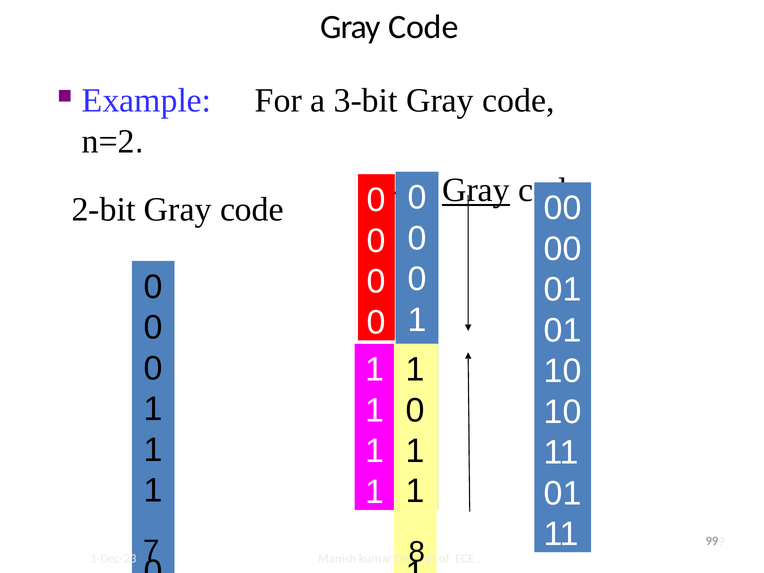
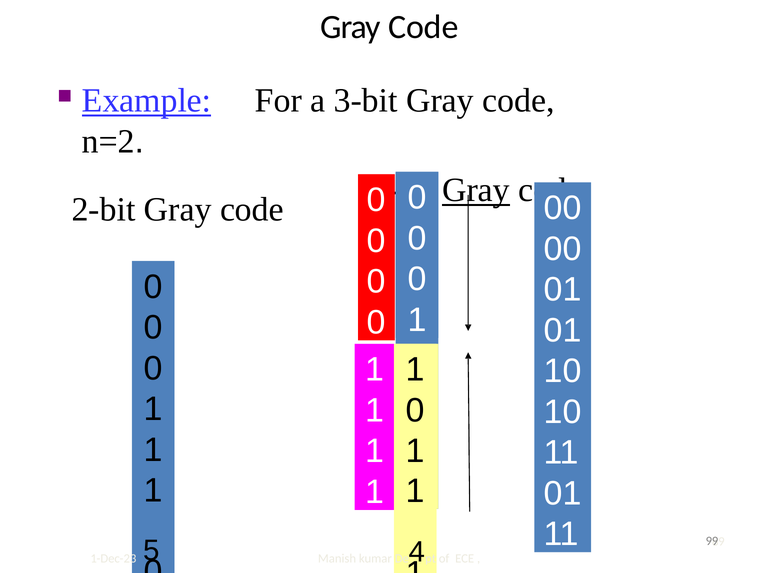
Example underline: none -> present (147, 101)
7: 7 -> 5 (152, 550)
8: 8 -> 4 (417, 552)
